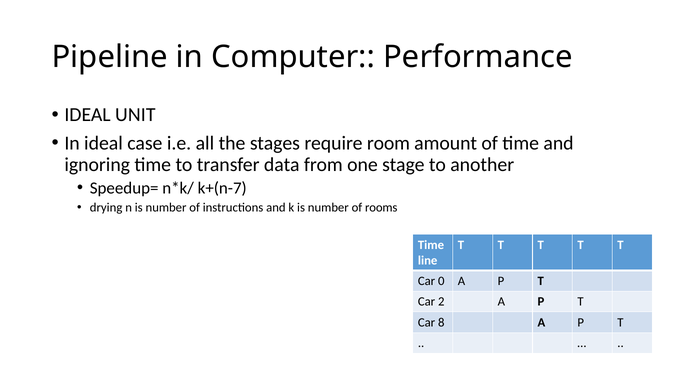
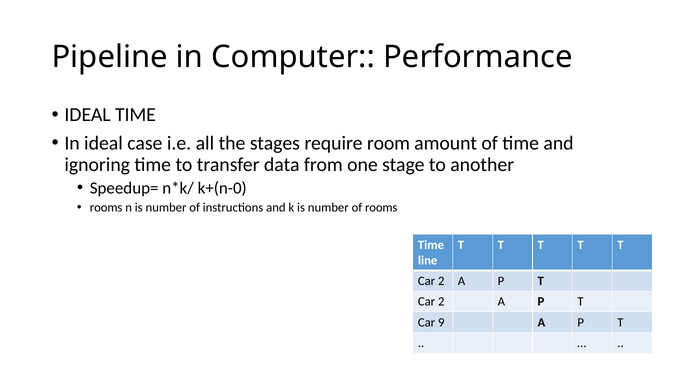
IDEAL UNIT: UNIT -> TIME (135, 115)
k+(n-7: k+(n-7 -> k+(n-0 (222, 188)
drying: drying -> rooms (106, 207)
0: 0 -> 2 (441, 281)
8: 8 -> 9 (441, 322)
